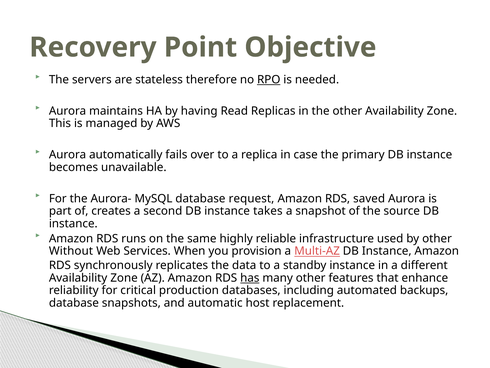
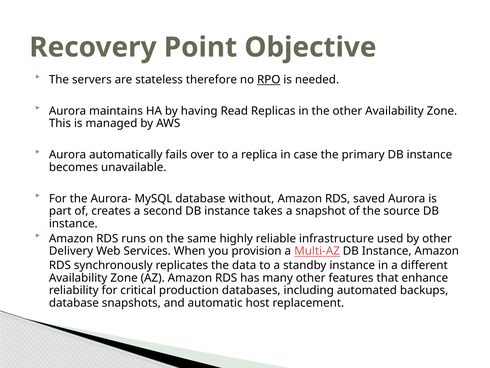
request: request -> without (251, 198)
Without: Without -> Delivery (71, 251)
has underline: present -> none (250, 278)
